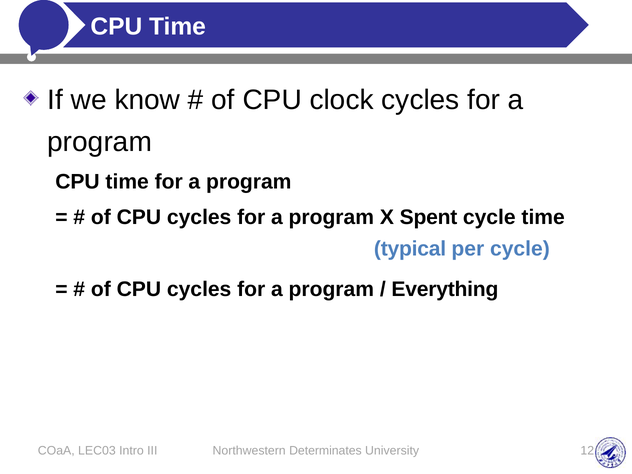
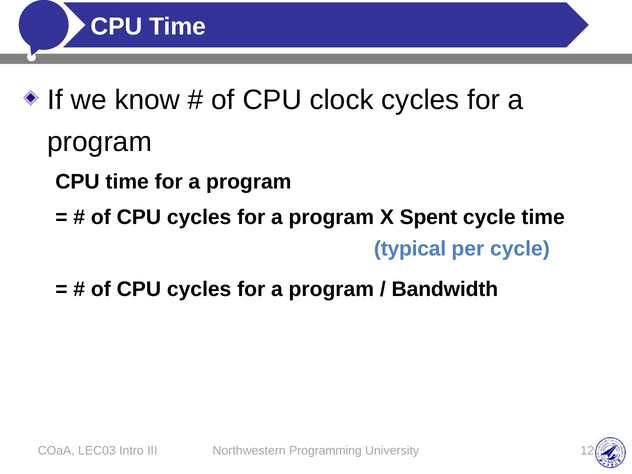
Everything: Everything -> Bandwidth (445, 289)
Determinates: Determinates -> Programming (325, 451)
